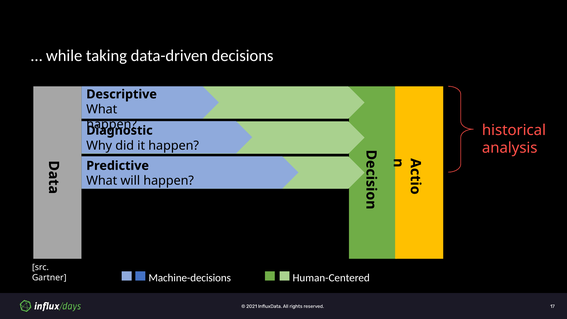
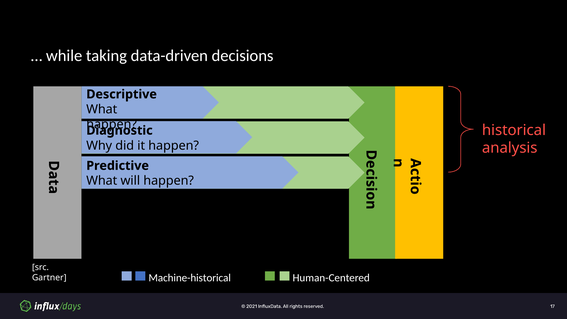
Machine-decisions: Machine-decisions -> Machine-historical (190, 278)
